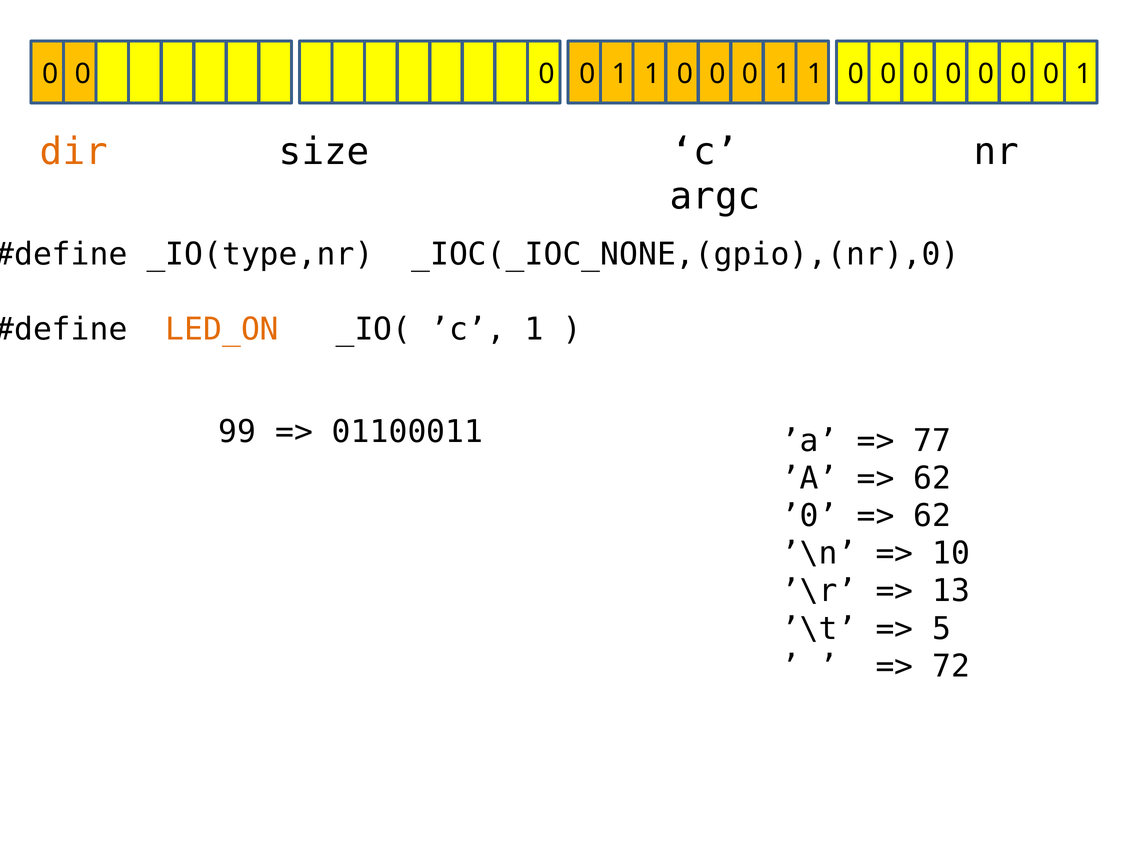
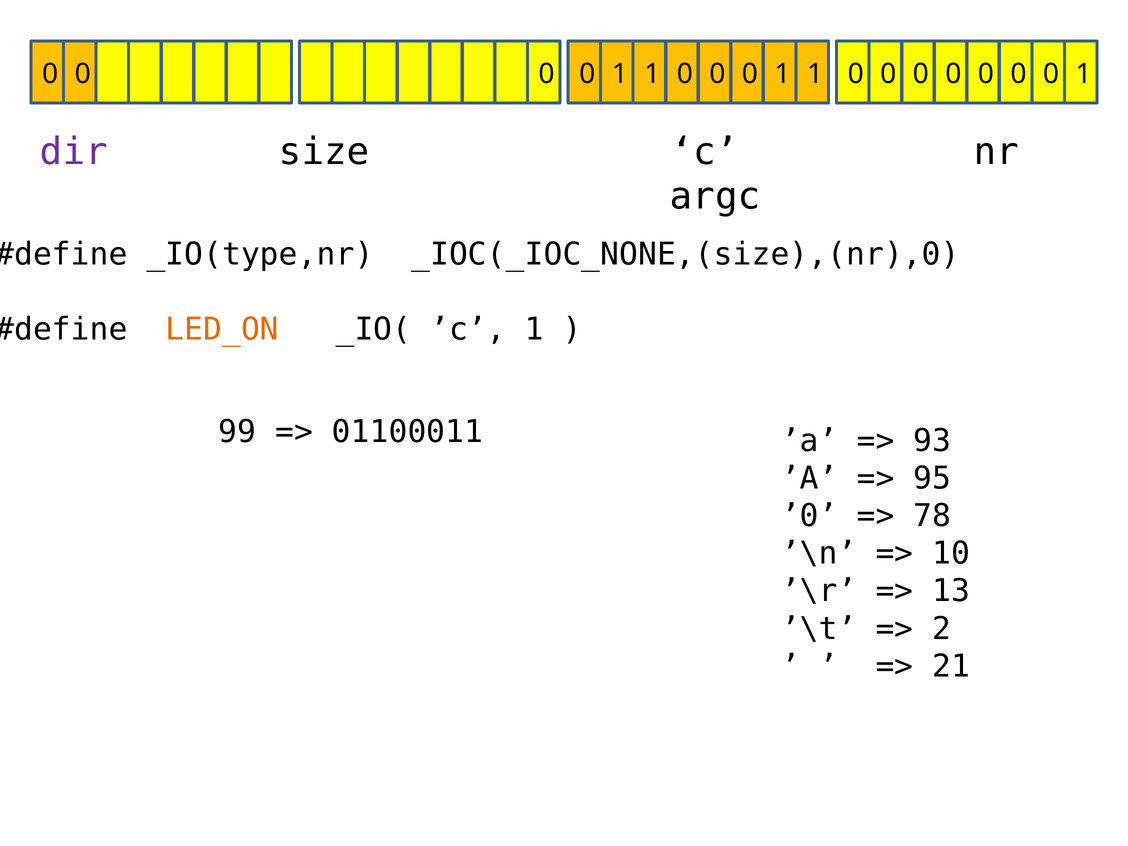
dir colour: orange -> purple (74, 152)
_IOC(_IOC_NONE,(gpio),(nr),0: _IOC(_IOC_NONE,(gpio),(nr),0 -> _IOC(_IOC_NONE,(size),(nr),0 (685, 254)
77: 77 -> 93 (932, 441)
62: 62 -> 95 (932, 478)
62: 62 -> 78 (932, 516)
5: 5 -> 2 (942, 629)
72: 72 -> 21 (951, 666)
